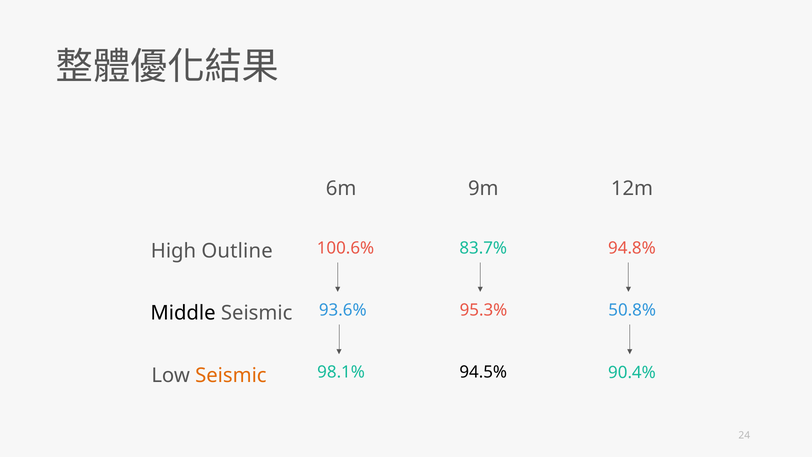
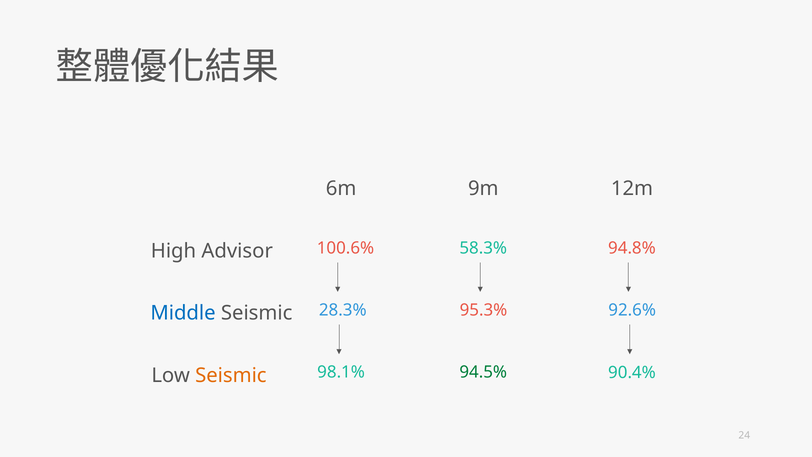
Outline: Outline -> Advisor (237, 251)
83.7%: 83.7% -> 58.3% (483, 248)
Middle colour: black -> blue (183, 313)
93.6%: 93.6% -> 28.3% (343, 310)
50.8%: 50.8% -> 92.6% (632, 310)
94.5% colour: black -> green (483, 372)
